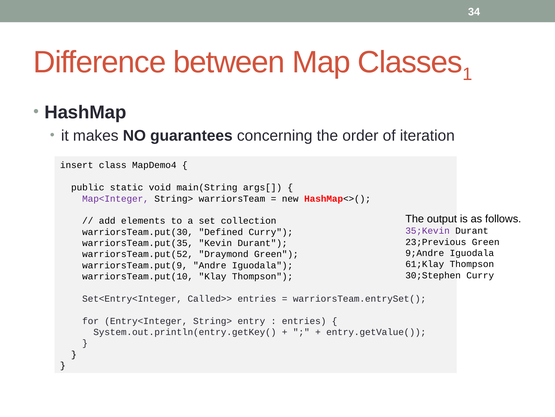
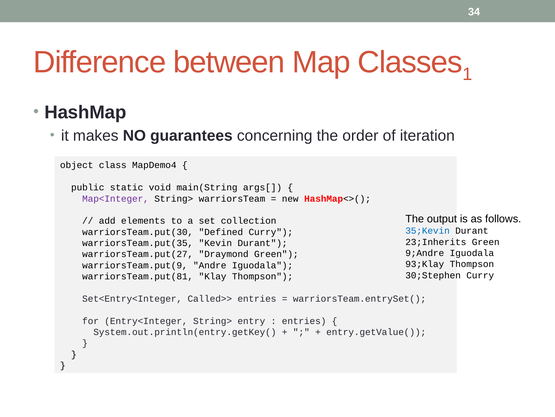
insert: insert -> object (77, 165)
35;Kevin colour: purple -> blue (428, 230)
23;Previous: 23;Previous -> 23;Inherits (436, 242)
warriorsTeam.put(52: warriorsTeam.put(52 -> warriorsTeam.put(27 (138, 254)
61;Klay: 61;Klay -> 93;Klay (425, 264)
warriorsTeam.put(10: warriorsTeam.put(10 -> warriorsTeam.put(81 (138, 276)
